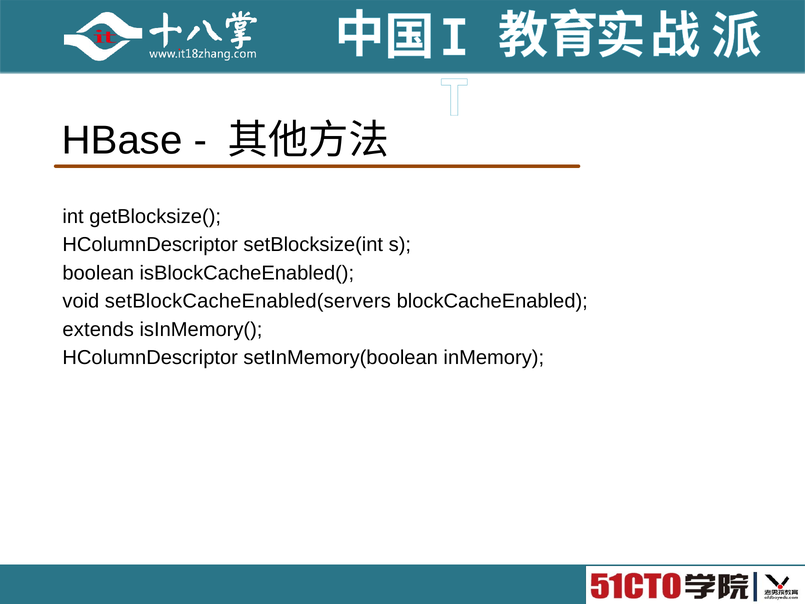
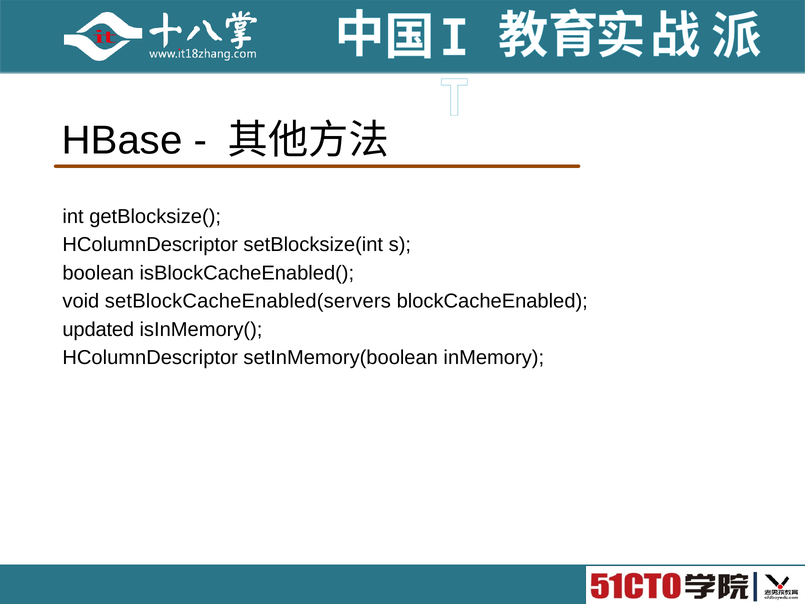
extends: extends -> updated (98, 329)
